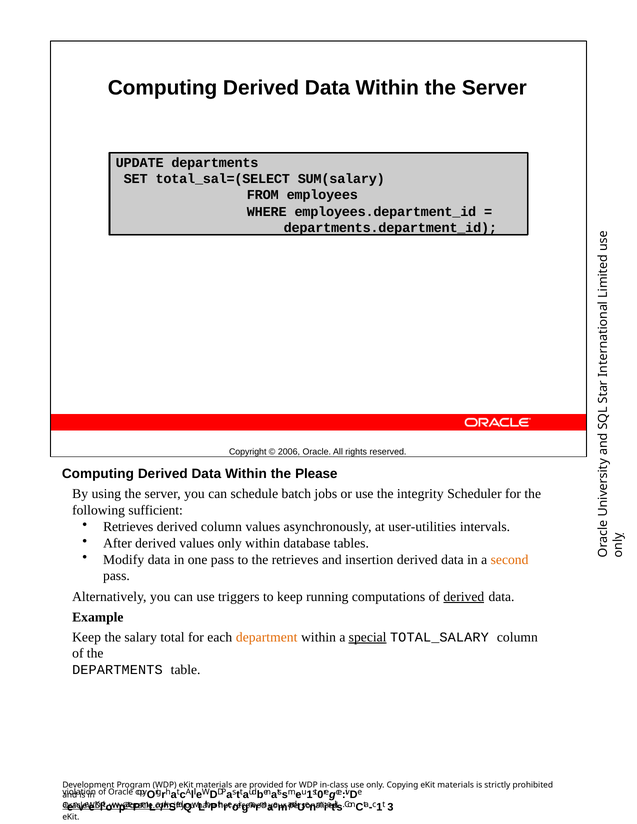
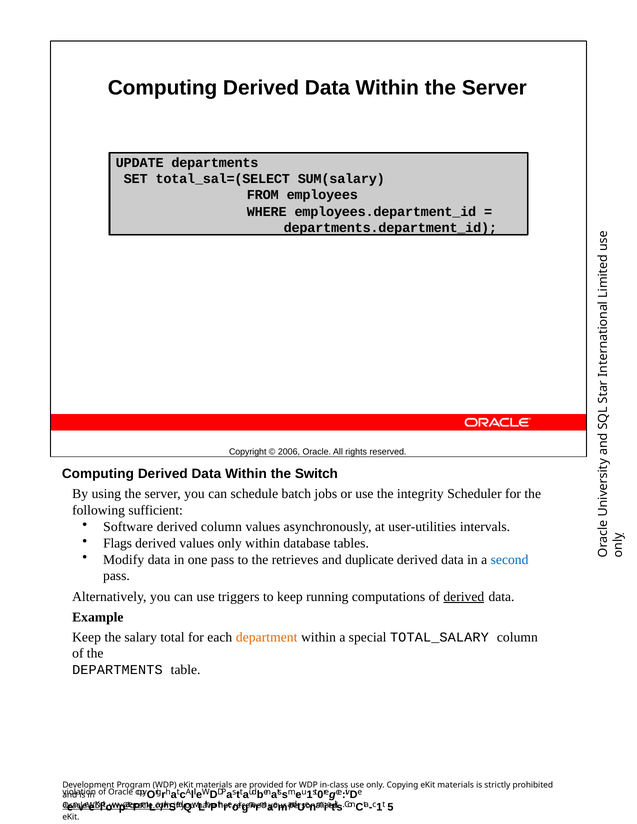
Please: Please -> Switch (316, 474)
Retrieves: Retrieves -> Software (128, 527)
After: After -> Flags (118, 544)
insertion: insertion -> duplicate (369, 560)
second colour: orange -> blue (510, 560)
special underline: present -> none (368, 637)
3: 3 -> 5 (390, 808)
